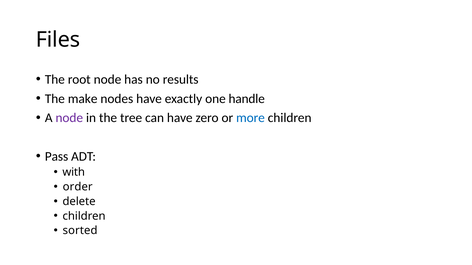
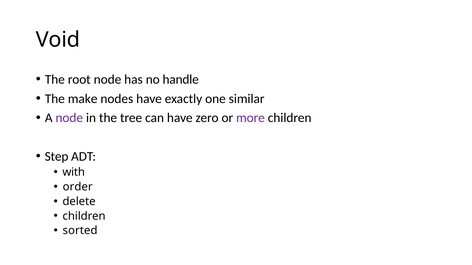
Files: Files -> Void (58, 40)
results: results -> handle (181, 80)
handle: handle -> similar (247, 99)
more colour: blue -> purple (250, 118)
Pass: Pass -> Step (57, 157)
